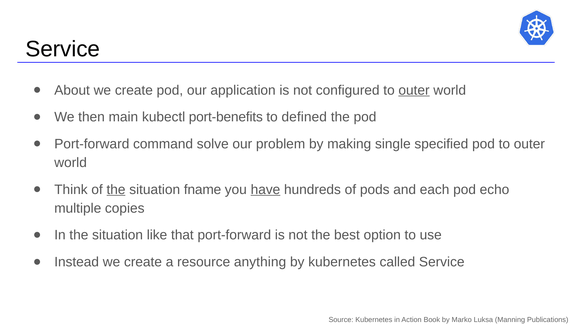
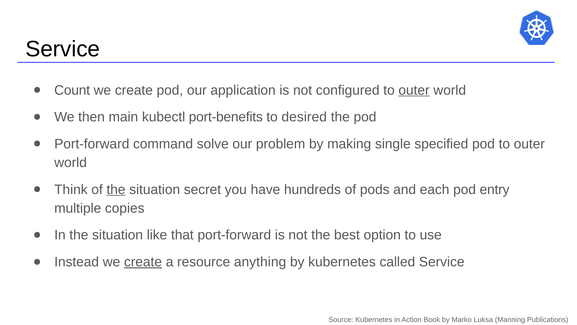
About: About -> Count (72, 90)
defined: defined -> desired (304, 117)
fname: fname -> secret (202, 189)
have underline: present -> none (265, 189)
echo: echo -> entry (495, 189)
create underline: none -> present (143, 262)
